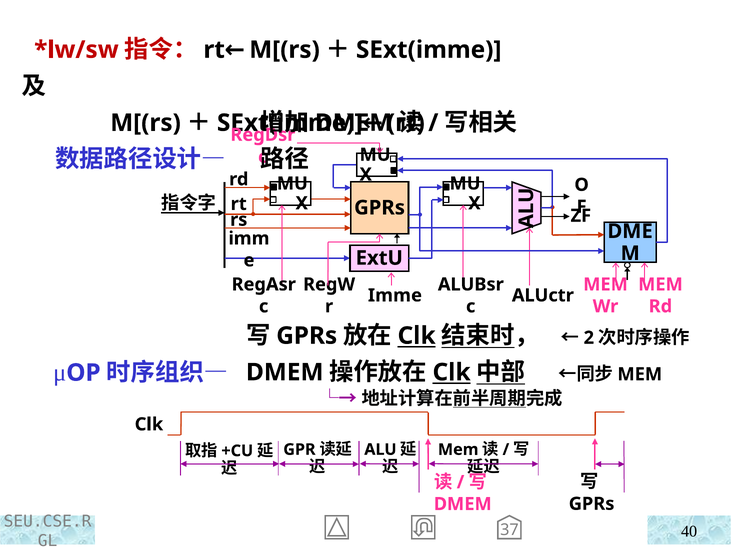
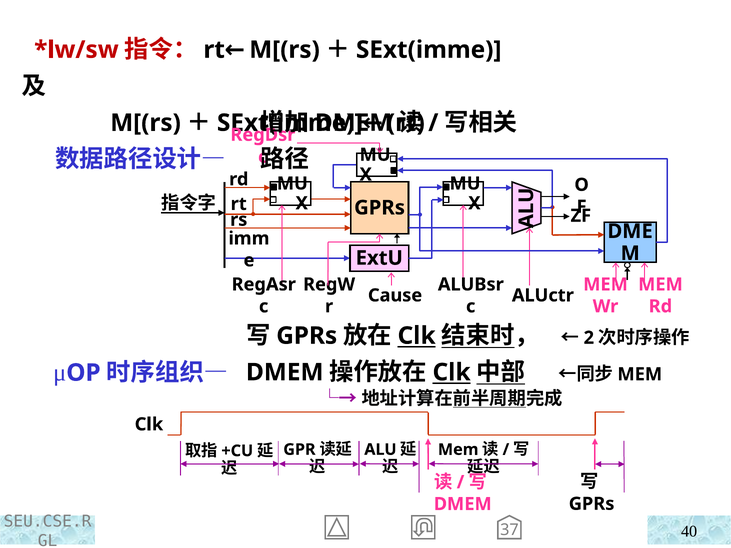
Imme: Imme -> Cause (395, 296)
